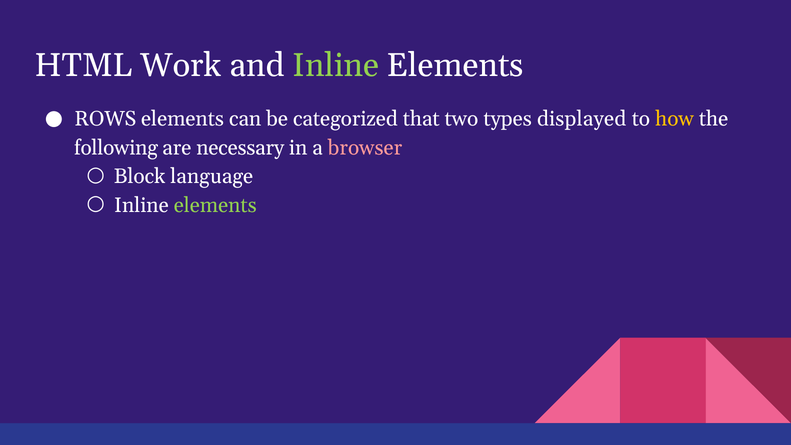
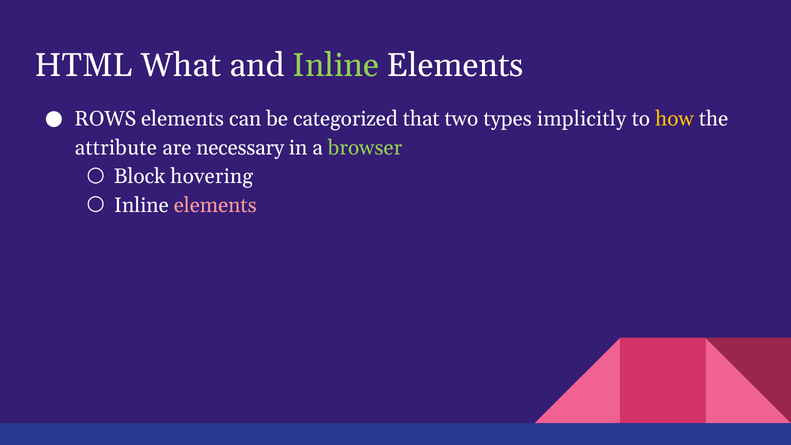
Work: Work -> What (181, 65)
displayed: displayed -> implicitly (582, 119)
following: following -> attribute (116, 148)
browser colour: pink -> light green (365, 148)
language: language -> hovering (212, 177)
elements colour: light green -> pink (215, 205)
